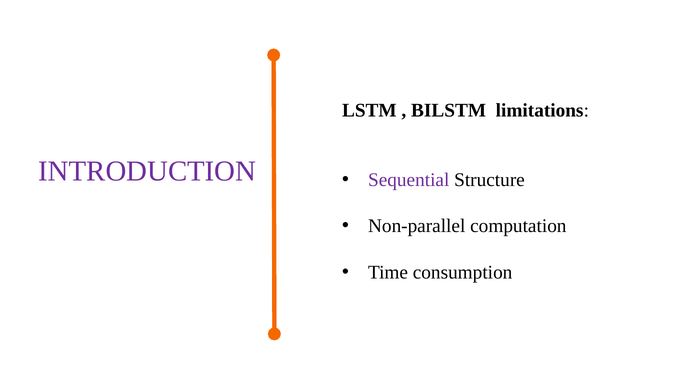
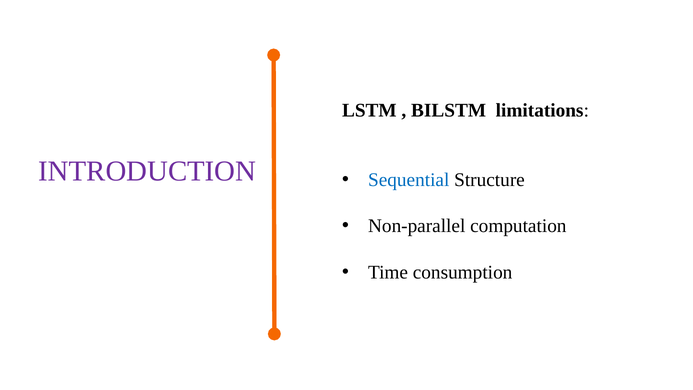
Sequential colour: purple -> blue (409, 180)
